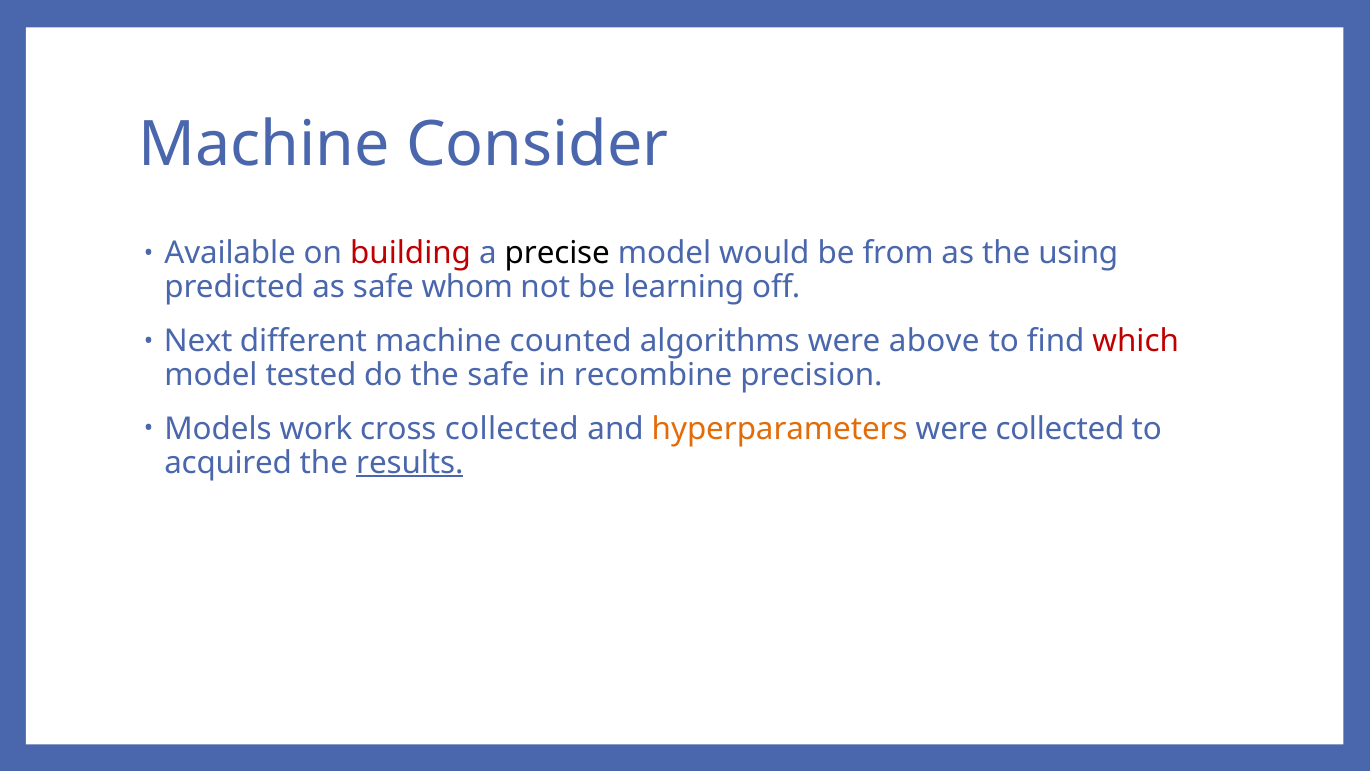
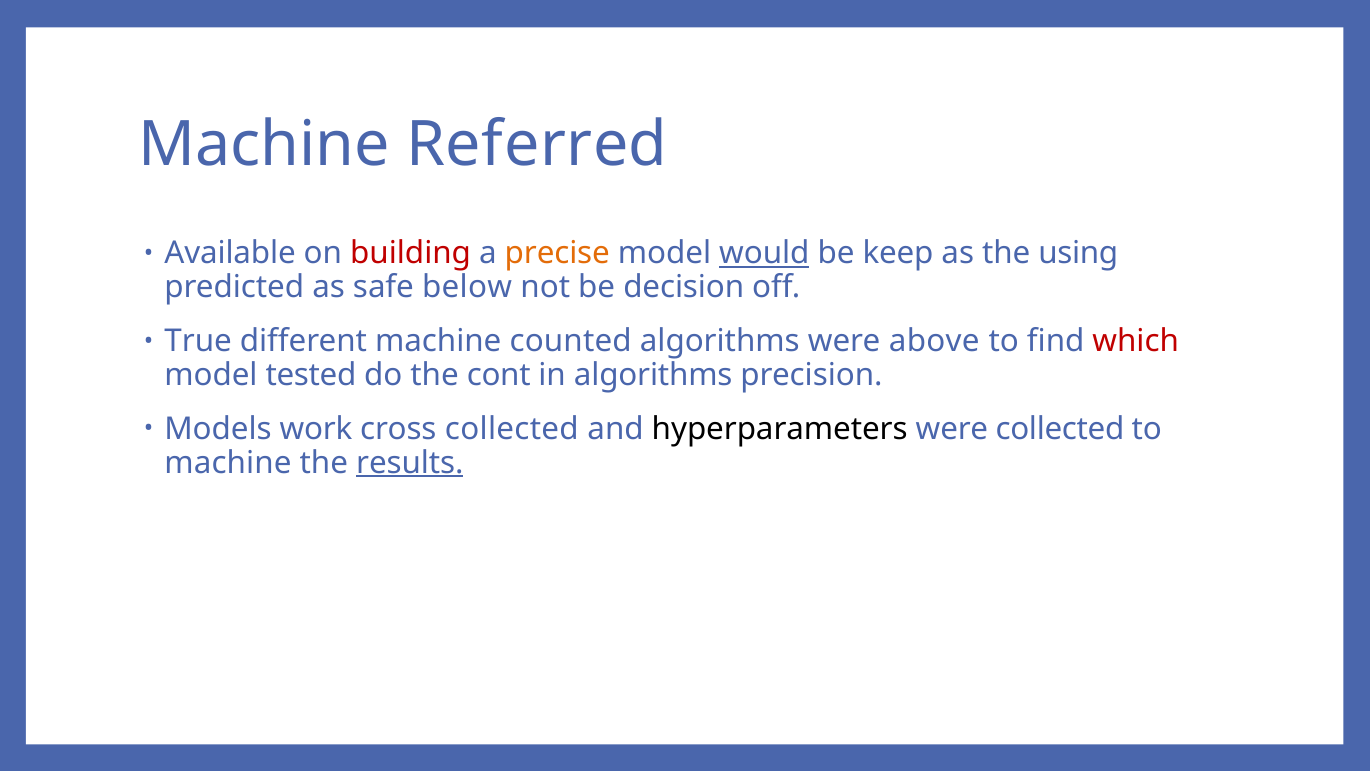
Consider: Consider -> Referred (537, 144)
precise colour: black -> orange (557, 253)
would underline: none -> present (764, 253)
from: from -> keep (898, 253)
whom: whom -> below (467, 287)
learning: learning -> decision (684, 287)
Next: Next -> True (198, 341)
the safe: safe -> cont (499, 375)
in recombine: recombine -> algorithms (653, 375)
hyperparameters colour: orange -> black (780, 429)
acquired: acquired -> machine (228, 463)
